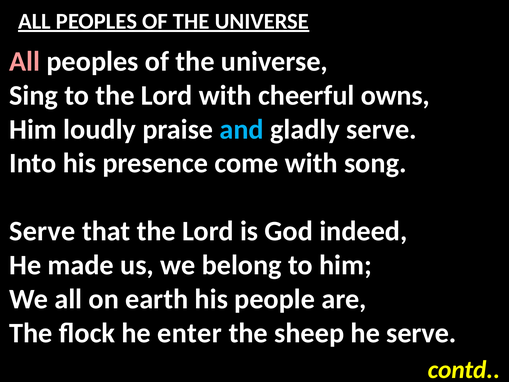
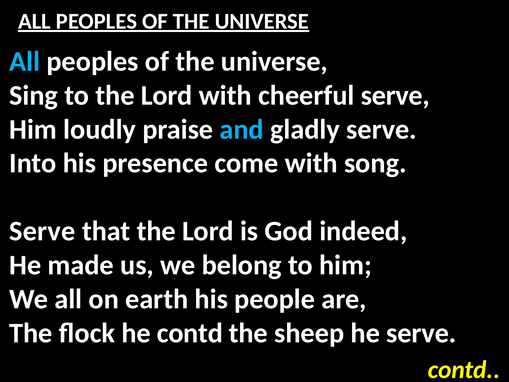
All colour: pink -> light blue (25, 61)
cheerful owns: owns -> serve (395, 95)
he enter: enter -> contd (190, 333)
